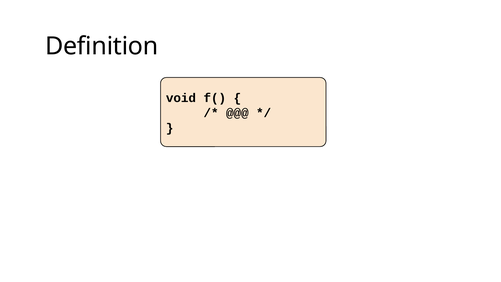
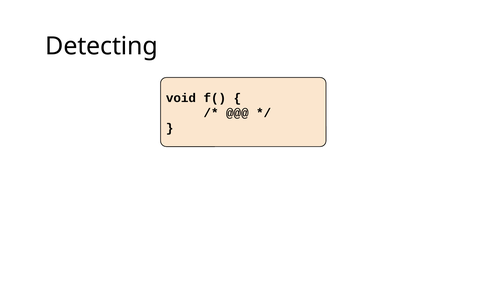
Definition: Definition -> Detecting (102, 46)
